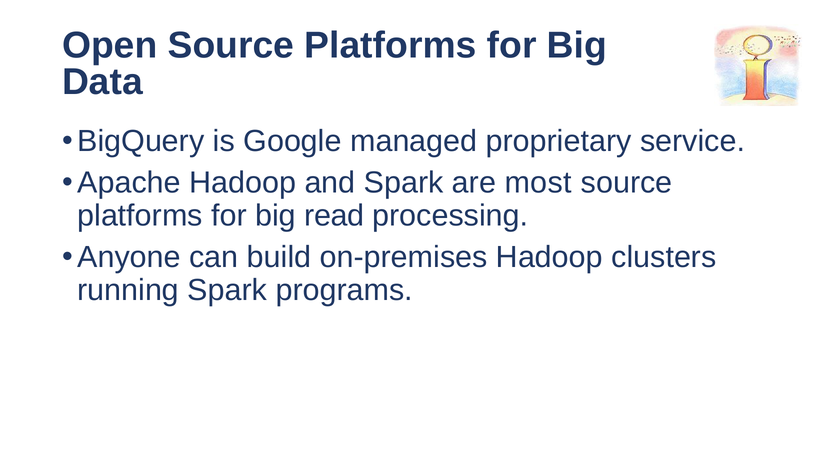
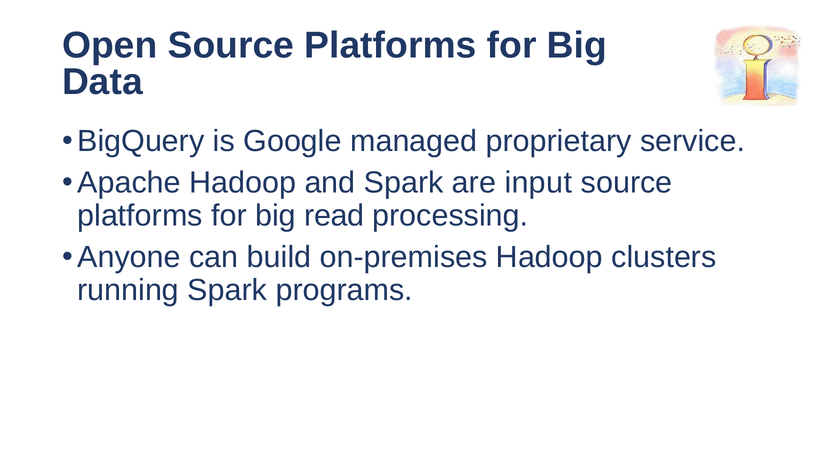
most: most -> input (538, 183)
